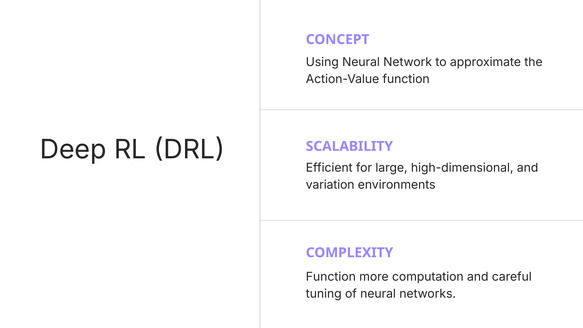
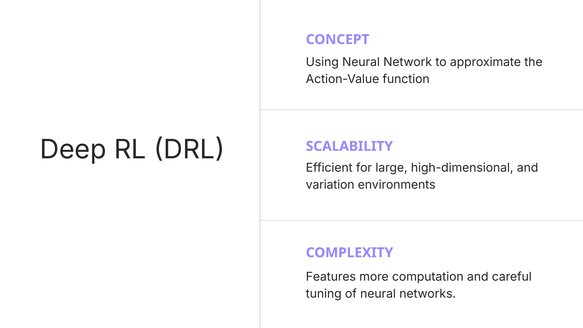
Function: Function -> Features (331, 277)
